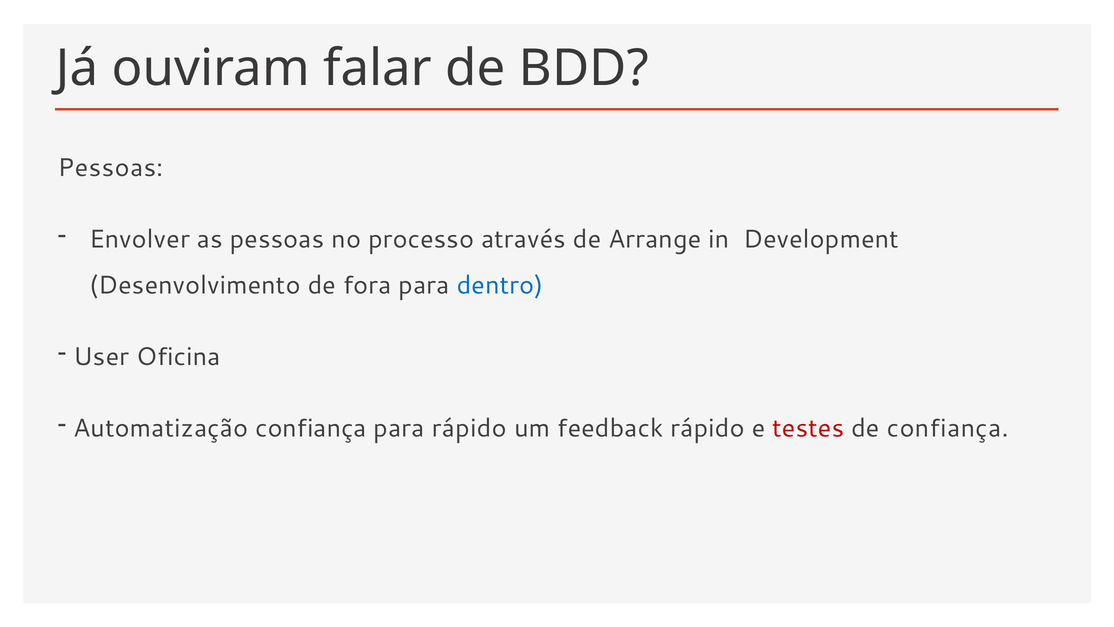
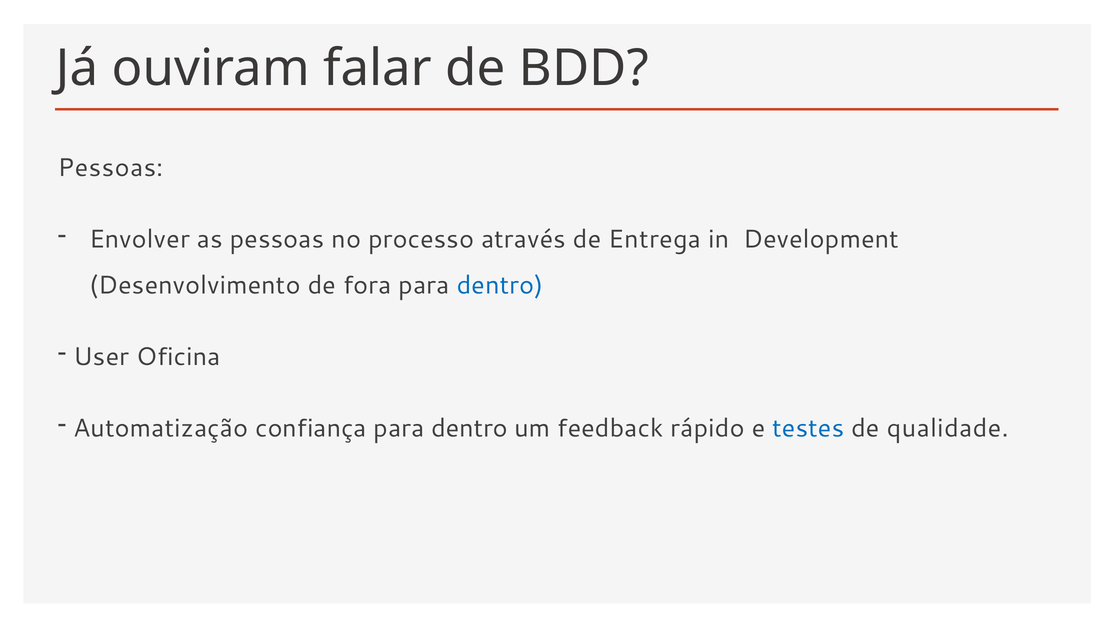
Arrange: Arrange -> Entrega (655, 239)
rápido: rápido -> dentro (470, 428)
testes colour: red -> blue (808, 428)
de confiança: confiança -> qualidade (948, 428)
